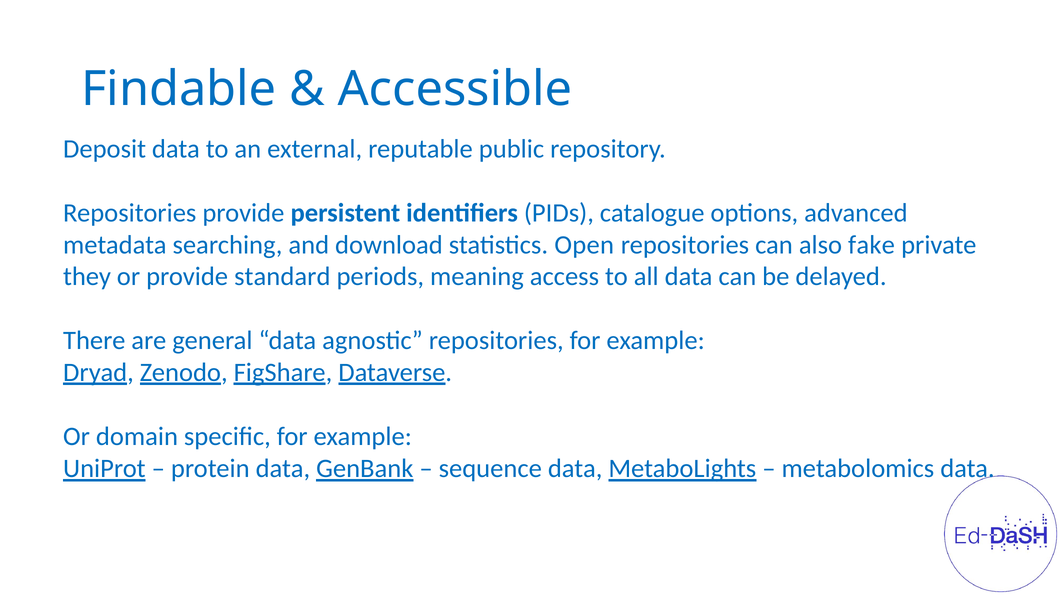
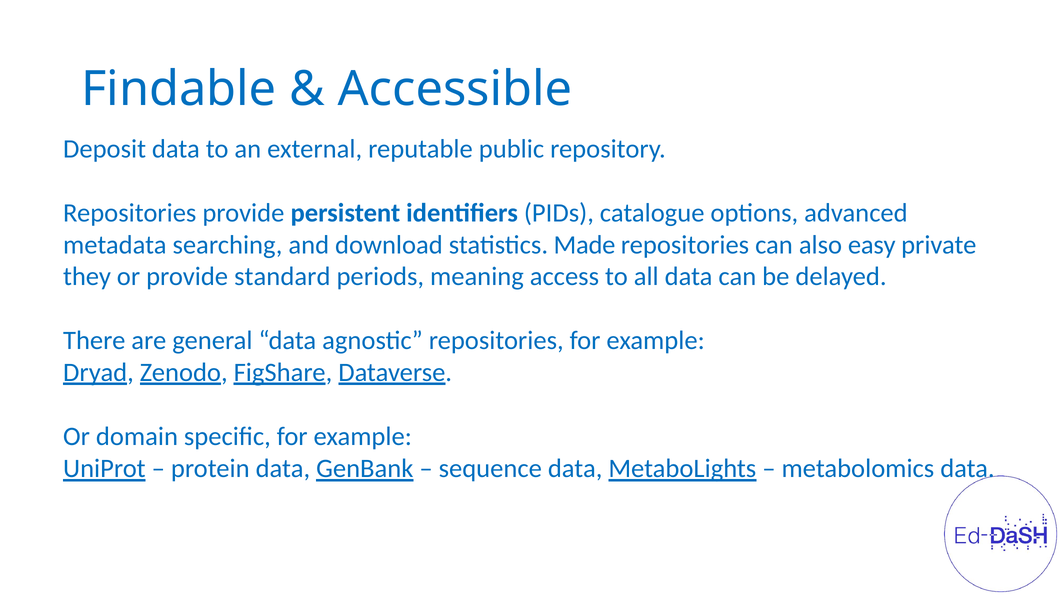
Open: Open -> Made (585, 245)
fake: fake -> easy (872, 245)
